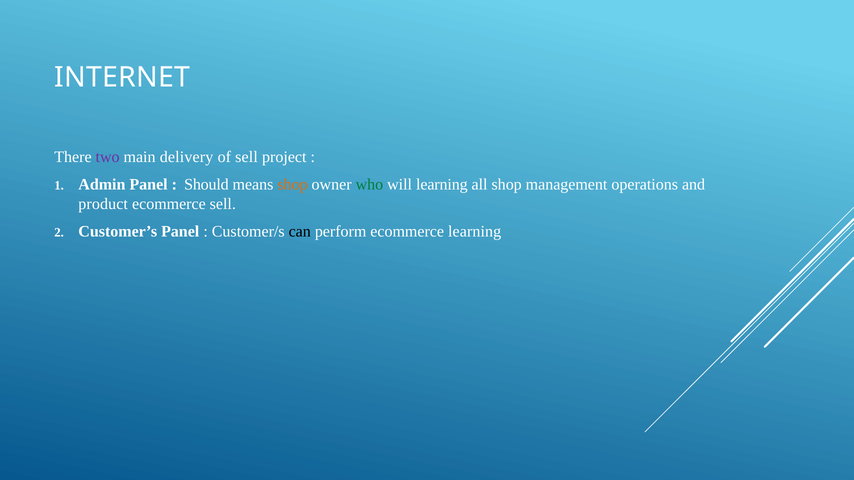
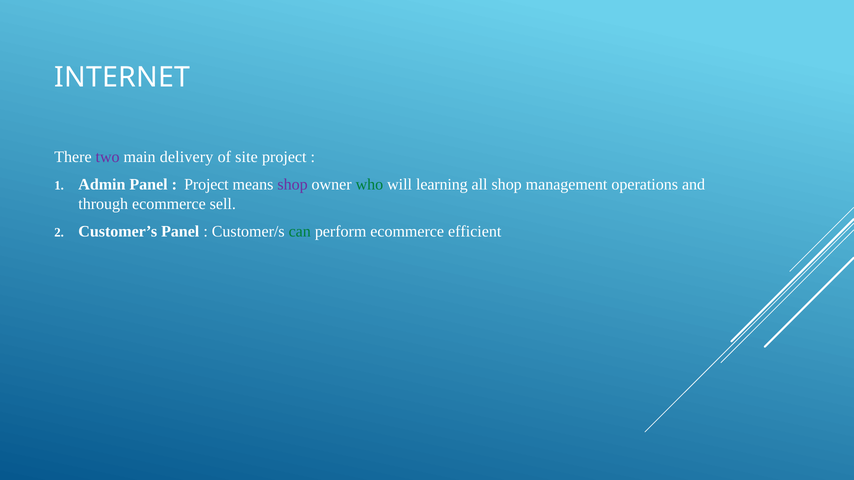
of sell: sell -> site (246, 157)
Should: Should -> Project (206, 185)
shop colour: orange -> purple (293, 185)
product: product -> through (103, 204)
can colour: black -> green (300, 232)
ecommerce learning: learning -> efficient (475, 232)
